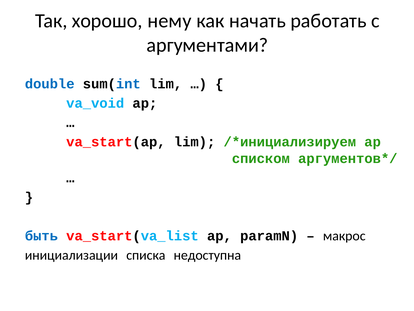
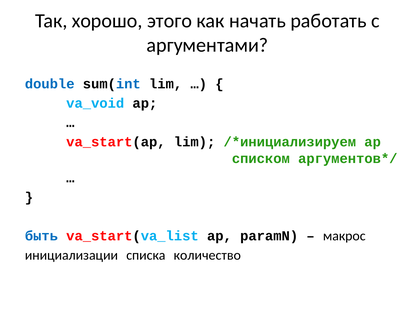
нему: нему -> этого (170, 21)
недоступна: недоступна -> количество (207, 255)
